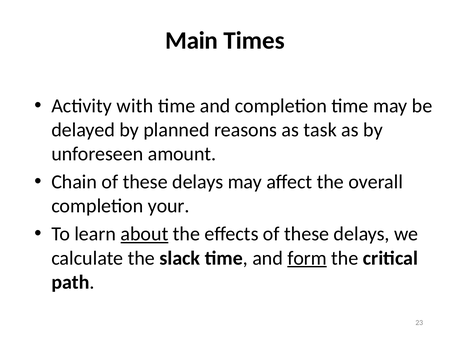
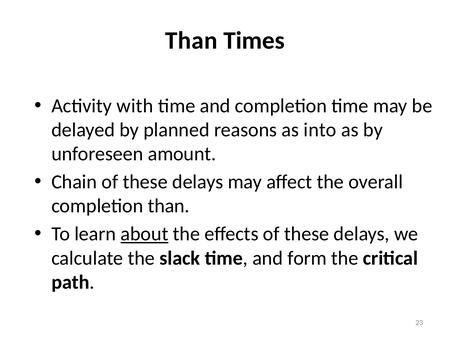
Main: Main -> Than (191, 41)
task: task -> into (320, 130)
completion your: your -> than (169, 206)
form underline: present -> none (307, 258)
